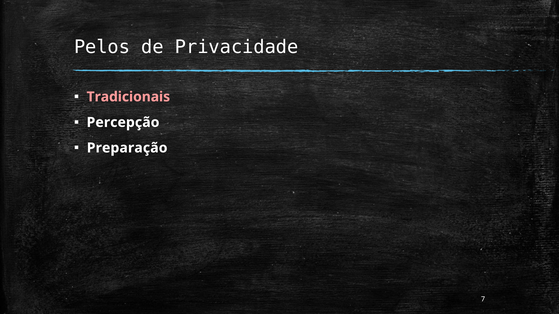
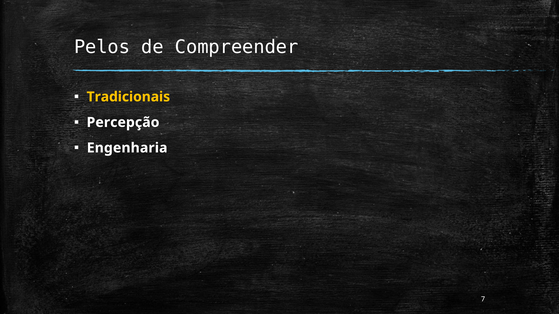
Privacidade: Privacidade -> Compreender (237, 47)
Tradicionais colour: pink -> yellow (128, 97)
Preparação: Preparação -> Engenharia (127, 148)
